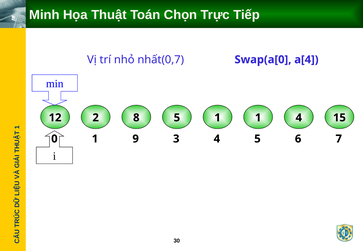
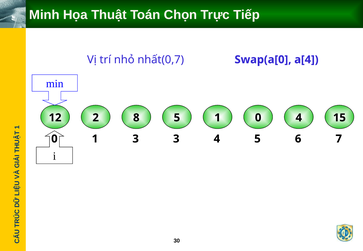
1 1: 1 -> 0 (258, 118)
1 9: 9 -> 3 (136, 139)
